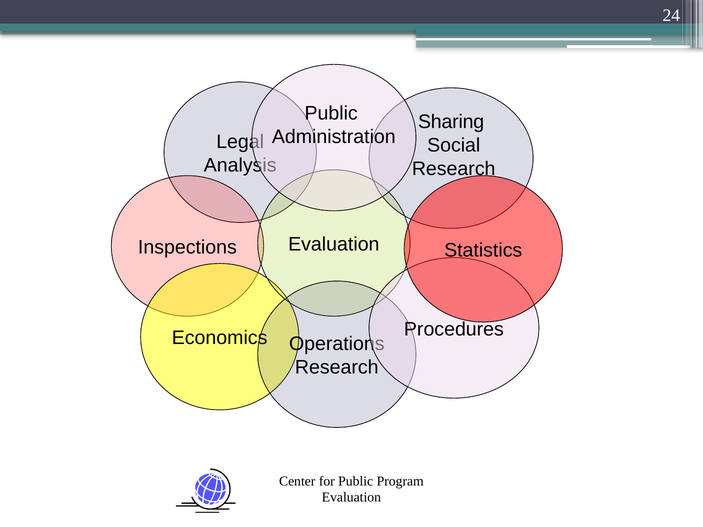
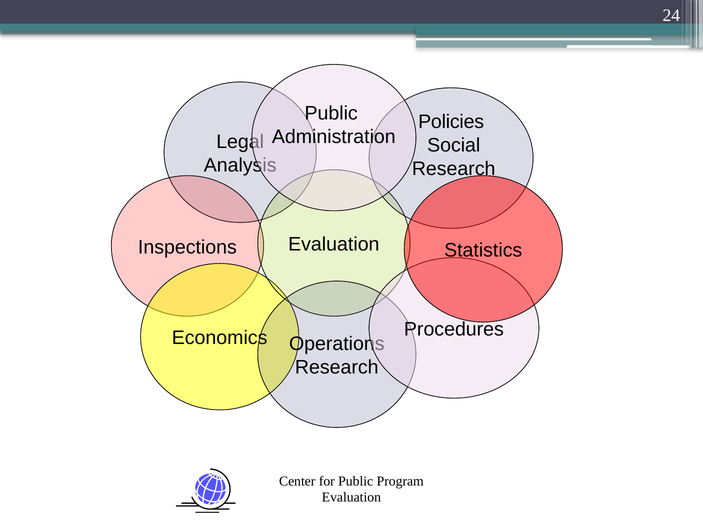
Sharing: Sharing -> Policies (451, 122)
